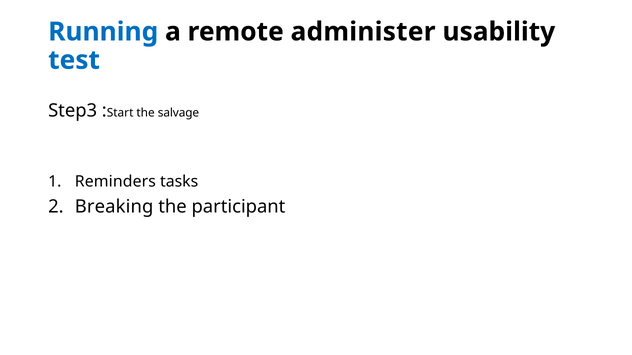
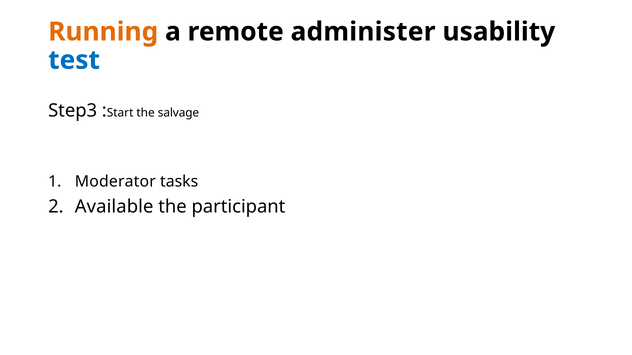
Running colour: blue -> orange (103, 32)
Reminders: Reminders -> Moderator (115, 182)
Breaking: Breaking -> Available (114, 207)
